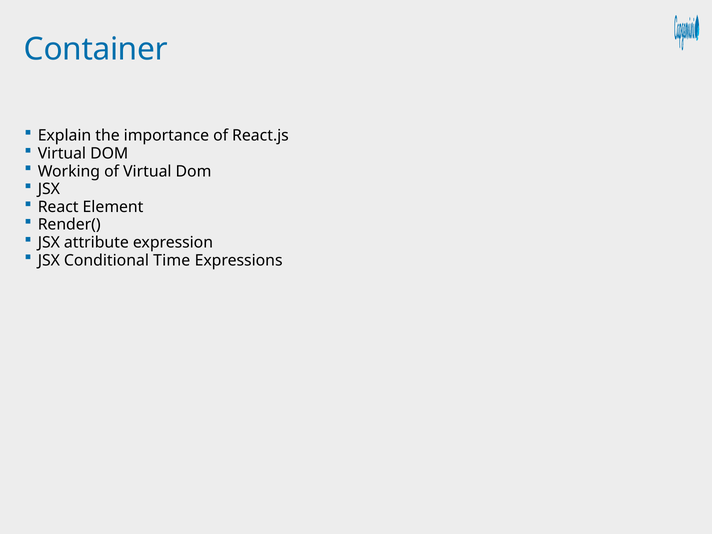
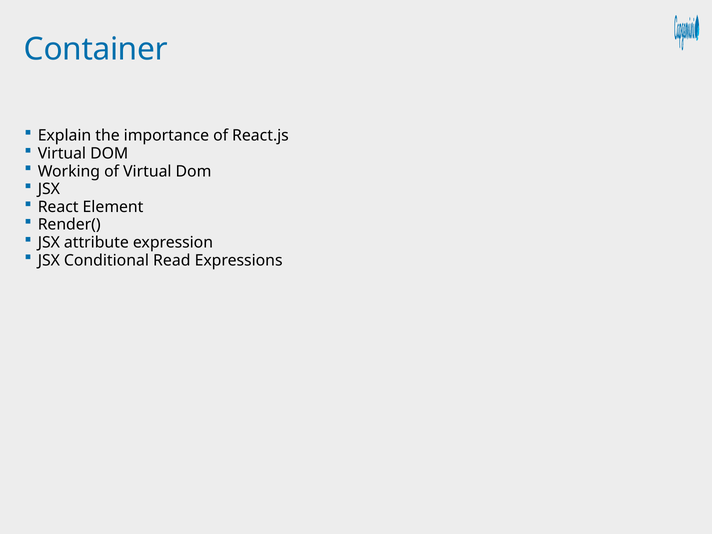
Time: Time -> Read (172, 260)
